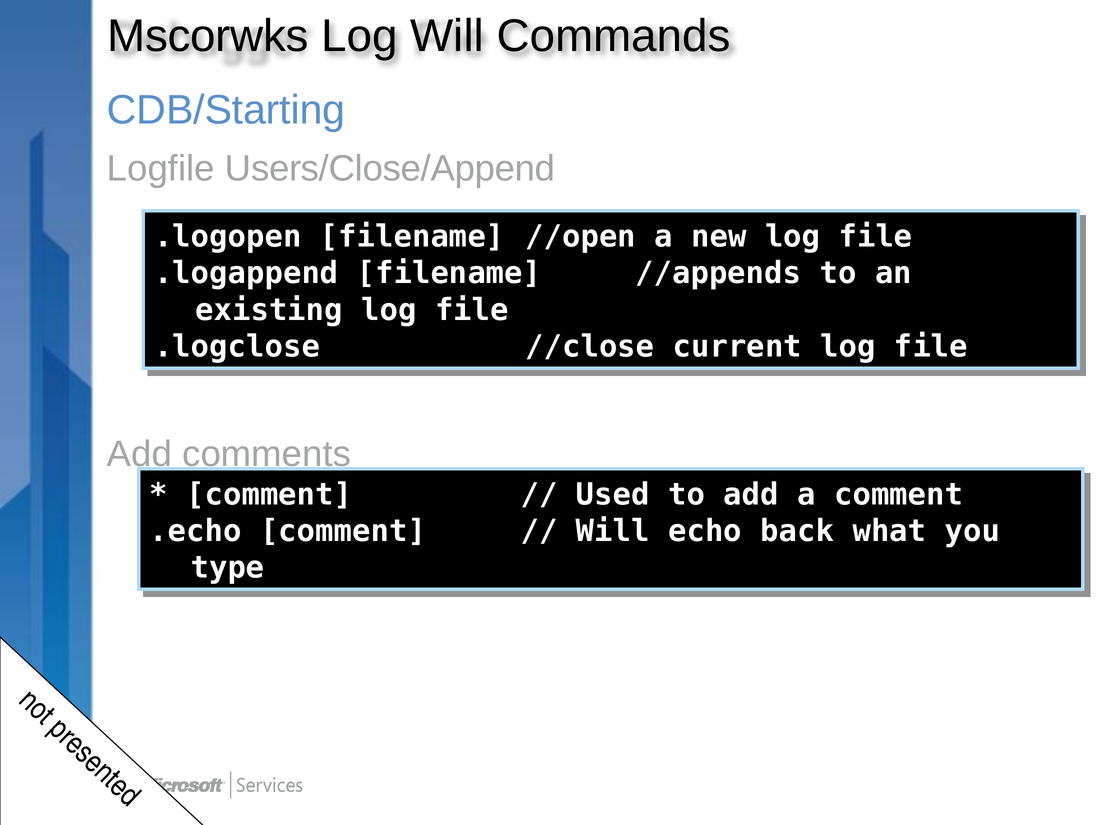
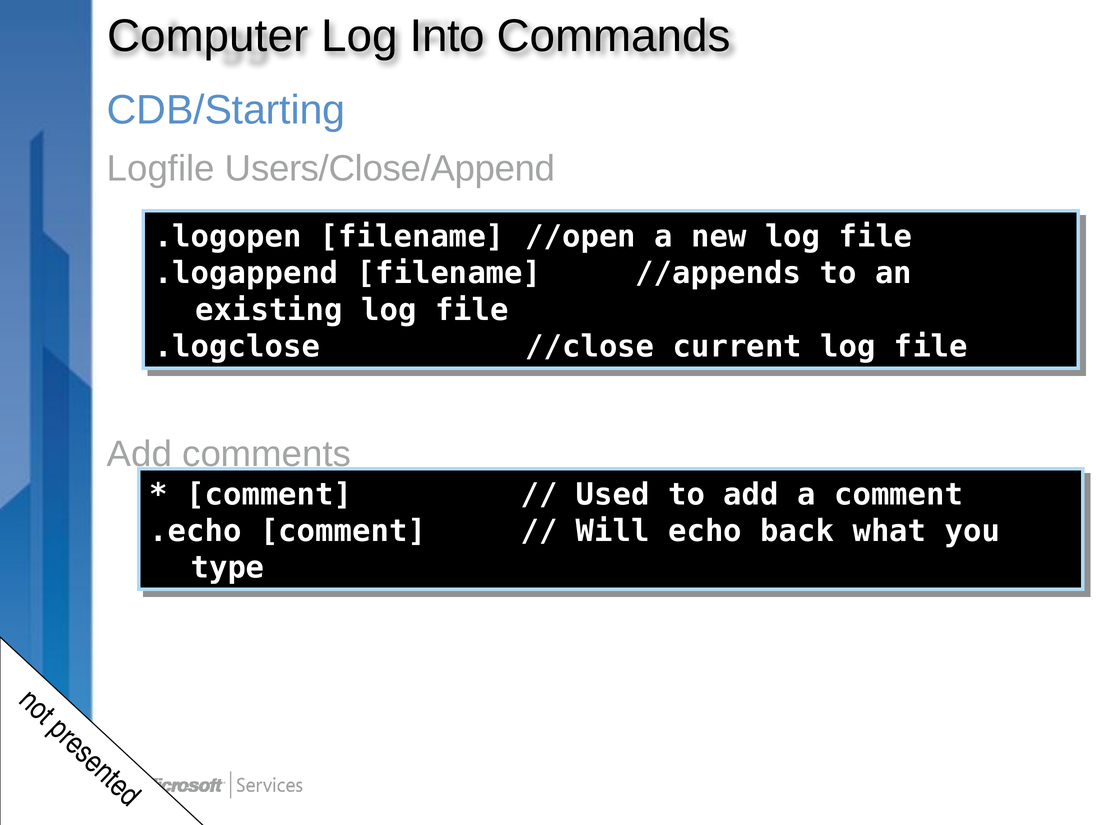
Mscorwks: Mscorwks -> Computer (208, 36)
Log Will: Will -> Into (447, 36)
